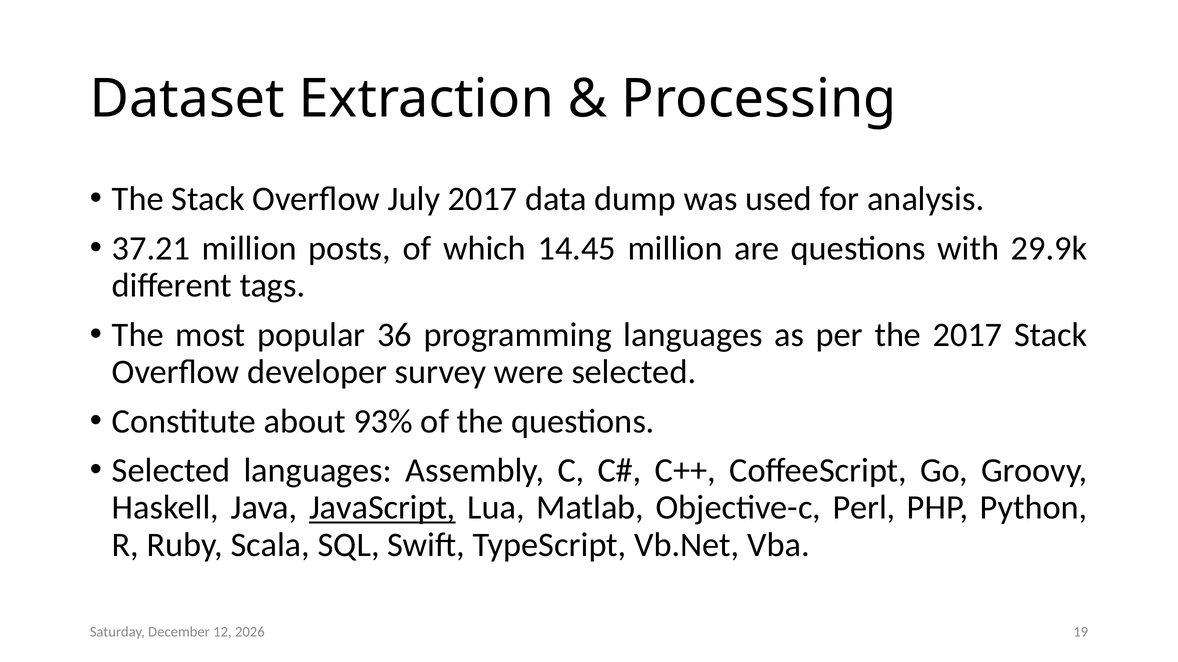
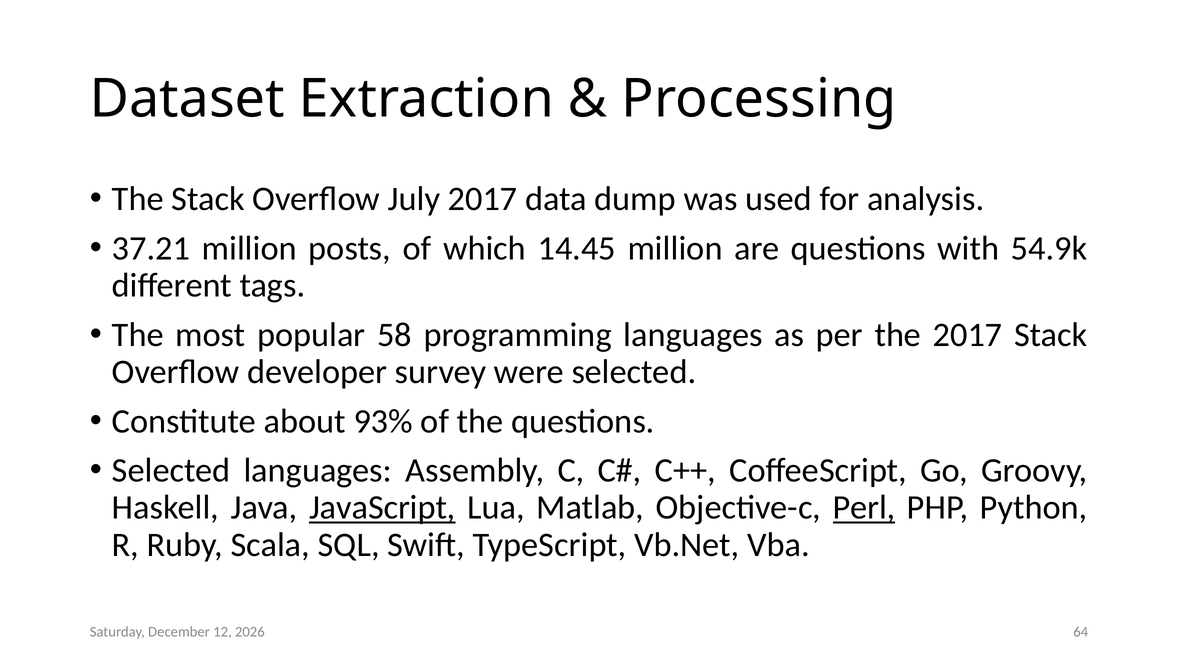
29.9k: 29.9k -> 54.9k (1049, 249)
36: 36 -> 58 (394, 335)
Perl underline: none -> present (864, 508)
19: 19 -> 64 (1081, 633)
